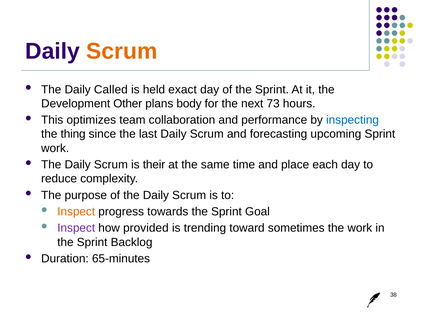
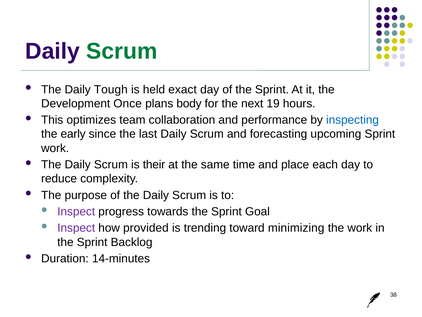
Scrum colour: orange -> green (122, 51)
Called: Called -> Tough (111, 89)
Other: Other -> Once (128, 103)
73: 73 -> 19 (273, 103)
thing: thing -> early (73, 134)
Inspect colour: orange -> purple (76, 211)
sometimes: sometimes -> minimizing (296, 228)
65-minutes: 65-minutes -> 14-minutes (121, 258)
